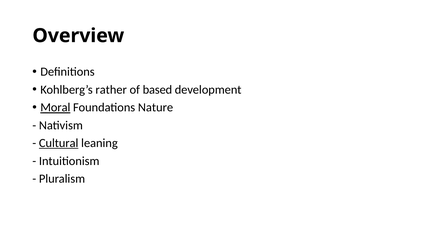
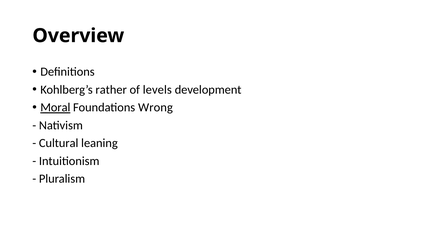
based: based -> levels (157, 90)
Nature: Nature -> Wrong (155, 107)
Cultural underline: present -> none (59, 143)
